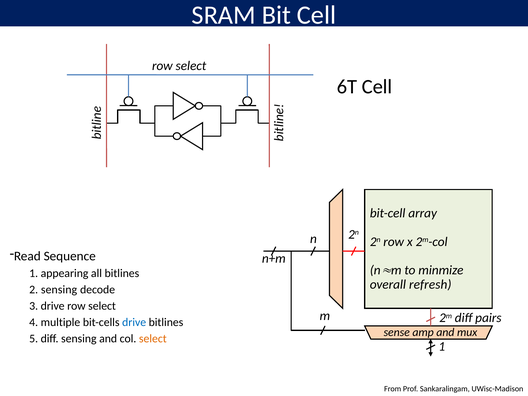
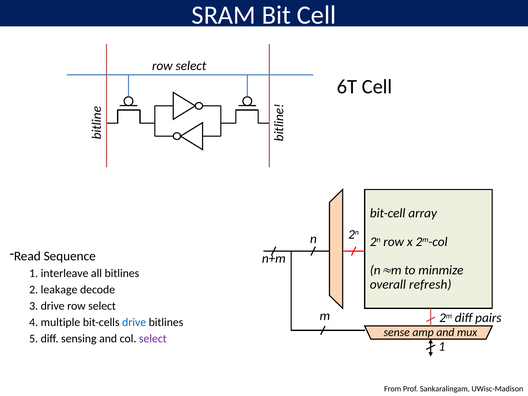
appearing: appearing -> interleave (65, 273)
2 sensing: sensing -> leakage (59, 290)
select colour: orange -> purple (153, 339)
